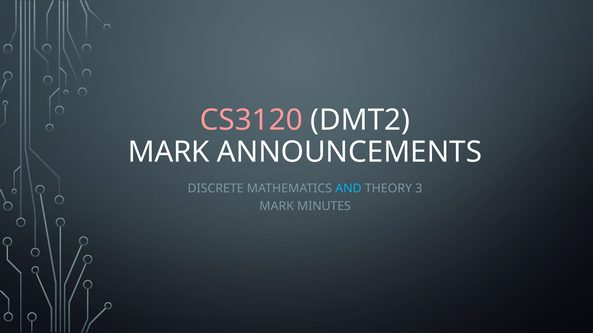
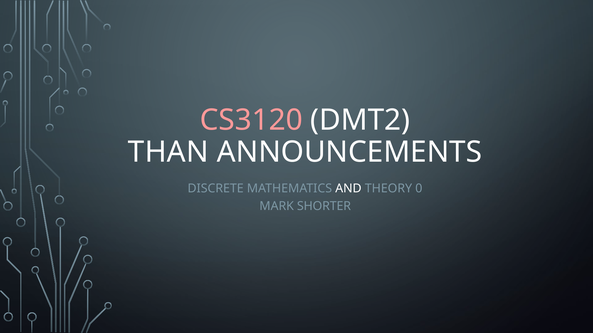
MARK: MARK -> THAN (168, 152)
AND colour: light blue -> white (348, 189)
3: 3 -> 0 (419, 189)
MINUTES: MINUTES -> SHORTER (324, 206)
